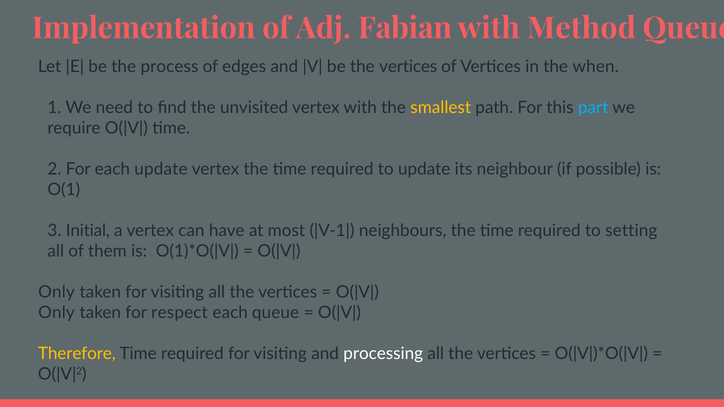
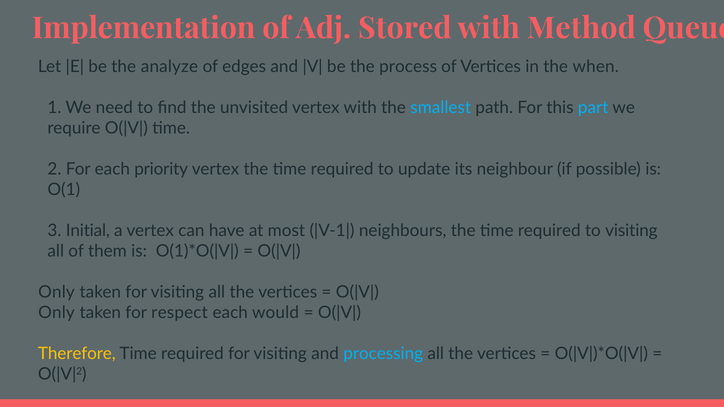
Fabian: Fabian -> Stored (405, 28)
process: process -> analyze (169, 67)
be the vertices: vertices -> process (408, 67)
smallest colour: yellow -> light blue (441, 108)
each update: update -> priority (161, 169)
to setting: setting -> visiting (631, 231)
each queue: queue -> would (275, 313)
processing colour: white -> light blue (383, 354)
